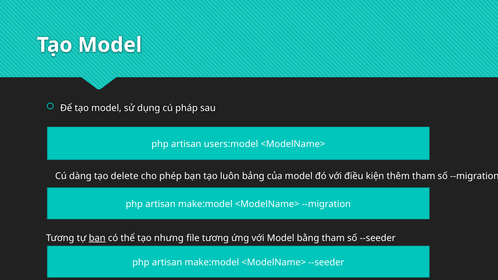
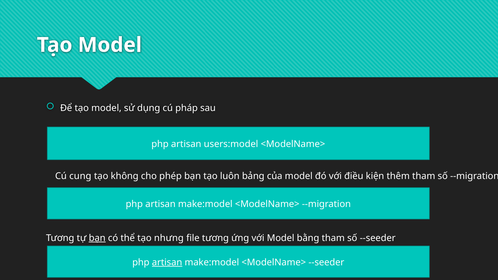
dàng: dàng -> cung (80, 176)
delete: delete -> không (125, 176)
artisan underline: none -> present (167, 262)
